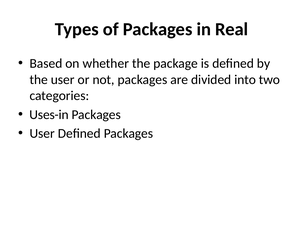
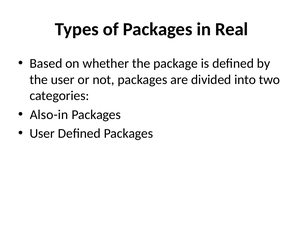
Uses-in: Uses-in -> Also-in (49, 115)
